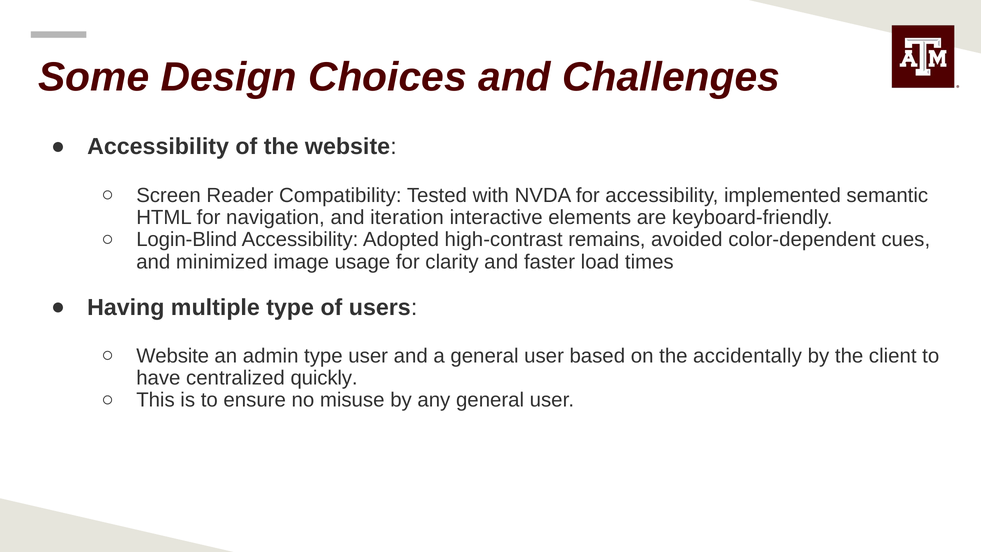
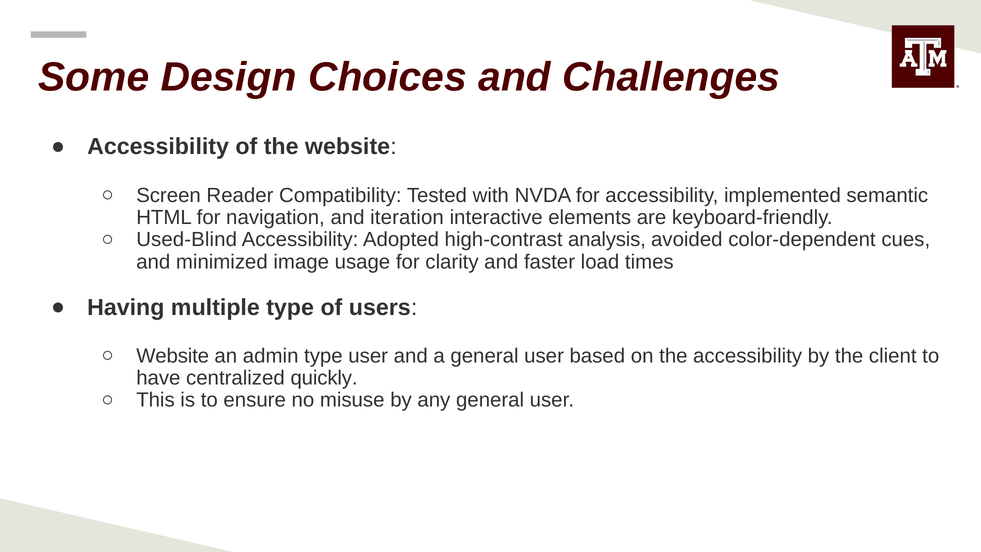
Login-Blind: Login-Blind -> Used-Blind (187, 240)
remains: remains -> analysis (607, 240)
the accidentally: accidentally -> accessibility (748, 356)
